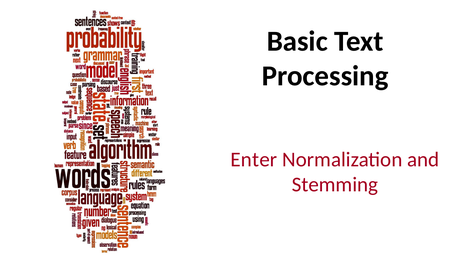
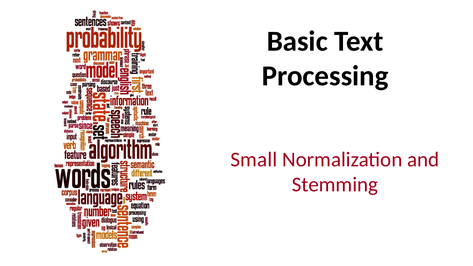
Enter: Enter -> Small (254, 160)
